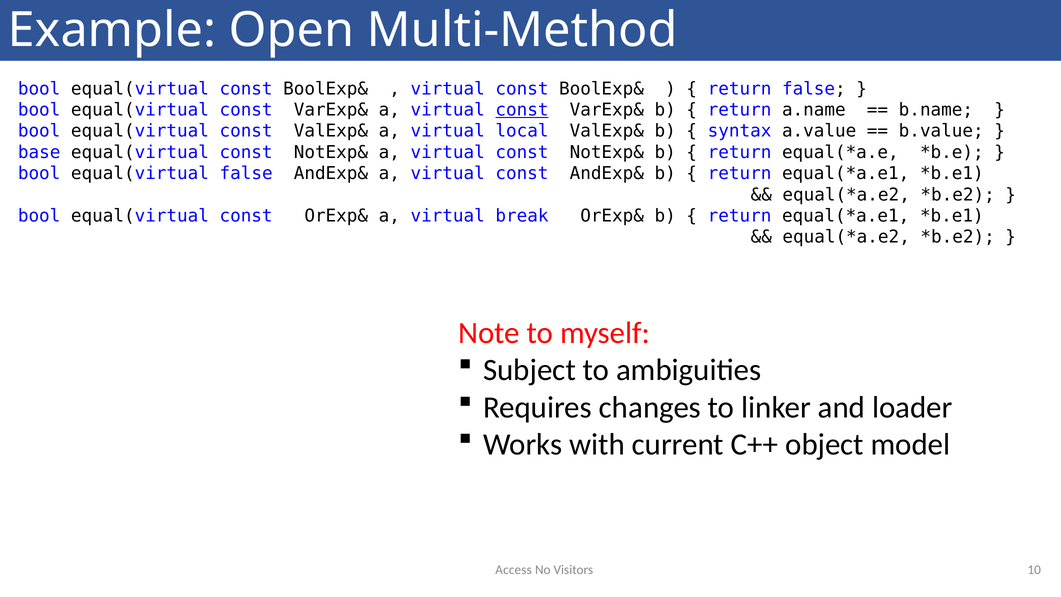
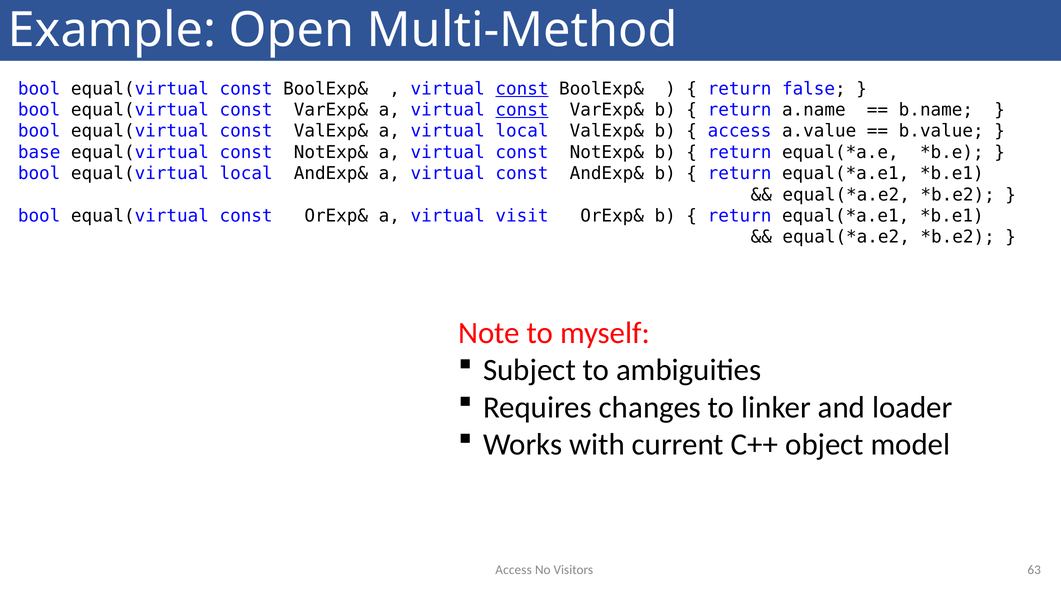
const underline: none -> present (522, 89)
syntax: syntax -> access (740, 131)
equal(virtual false: false -> local (246, 173)
break: break -> visit (522, 216)
10: 10 -> 63 (1034, 570)
